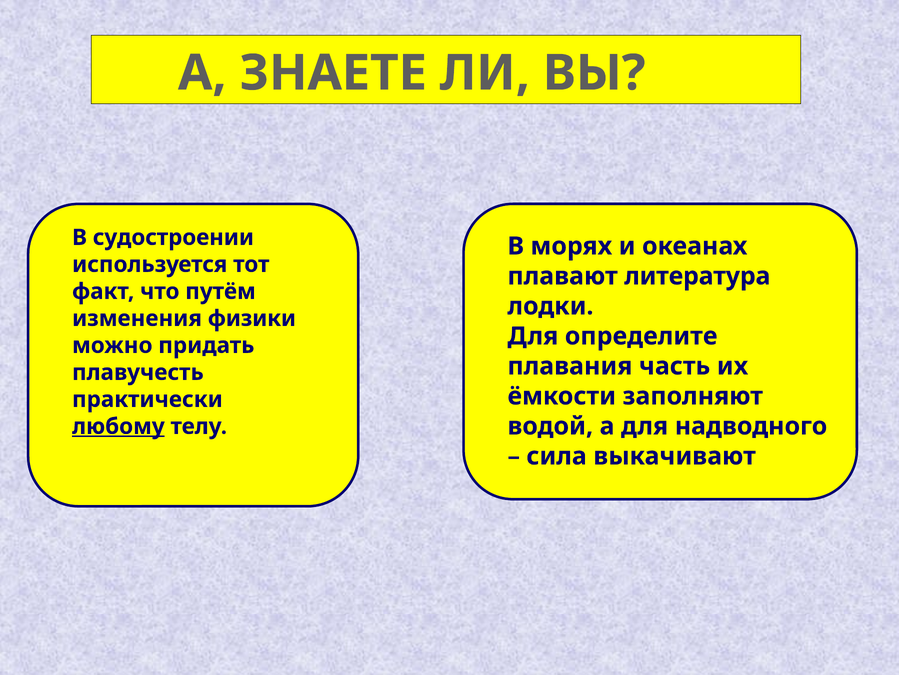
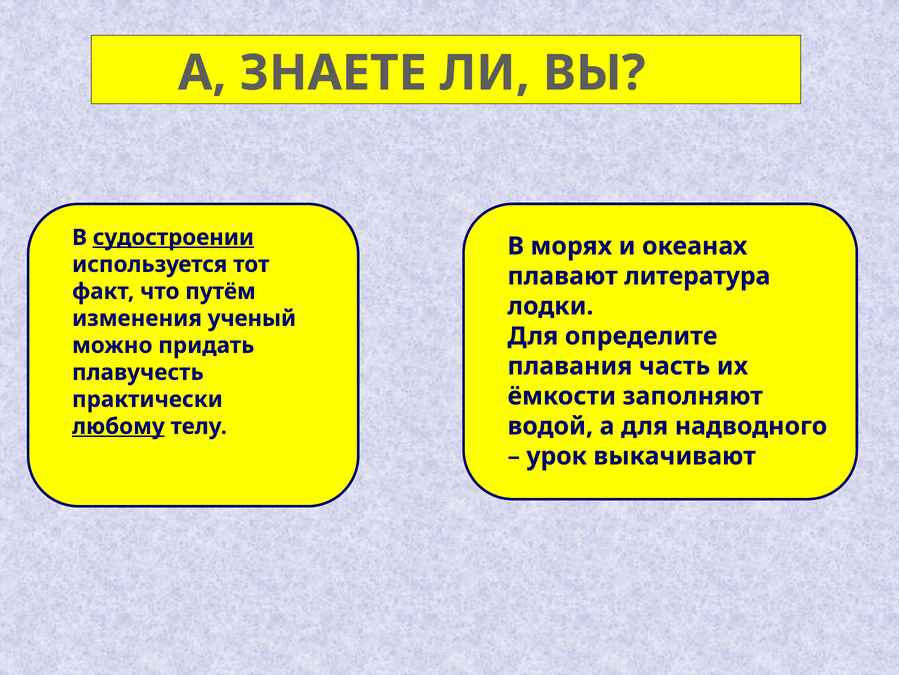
судостроении underline: none -> present (173, 237)
физики: физики -> ученый (252, 318)
сила: сила -> урок (557, 456)
